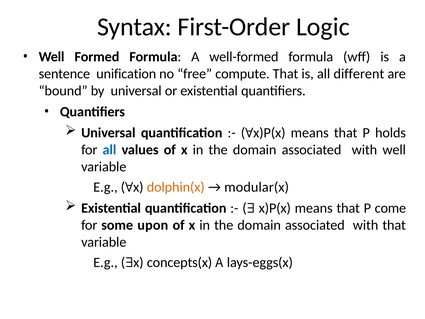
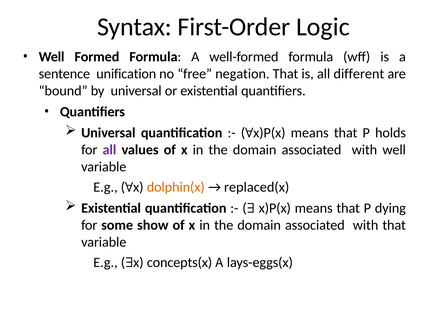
compute: compute -> negation (242, 74)
all colour: blue -> purple (109, 150)
modular(x: modular(x -> replaced(x (257, 187)
come: come -> dying (390, 208)
upon: upon -> show (153, 225)
